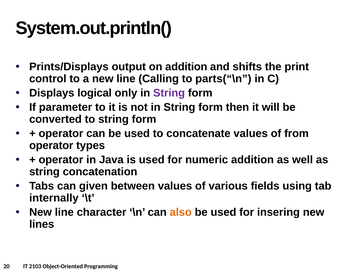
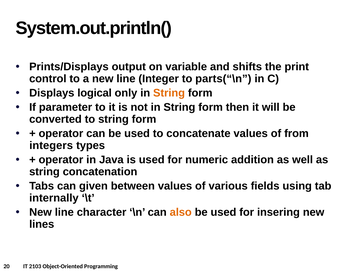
on addition: addition -> variable (186, 67)
Calling: Calling -> Integer (159, 79)
String colour: purple -> orange (169, 93)
operator: operator -> integers (51, 145)
